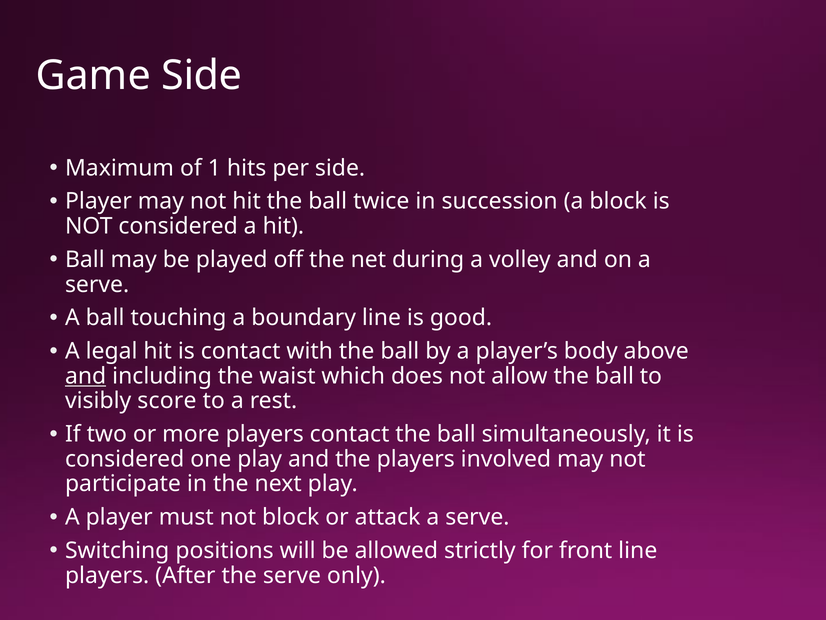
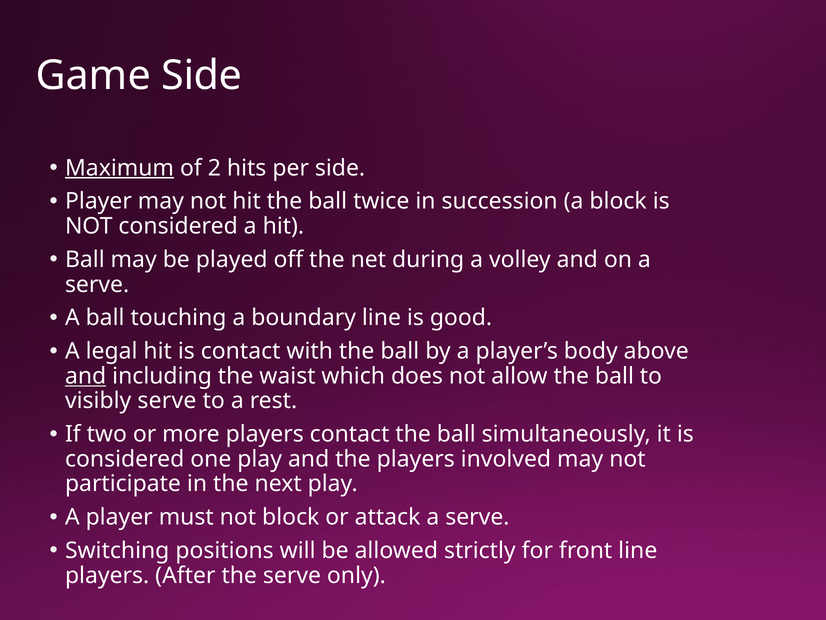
Maximum underline: none -> present (119, 168)
1: 1 -> 2 (214, 168)
visibly score: score -> serve (167, 401)
